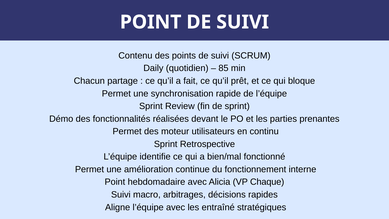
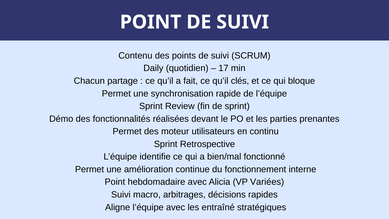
85: 85 -> 17 (223, 68)
prêt: prêt -> clés (240, 81)
Chaque: Chaque -> Variées (267, 182)
